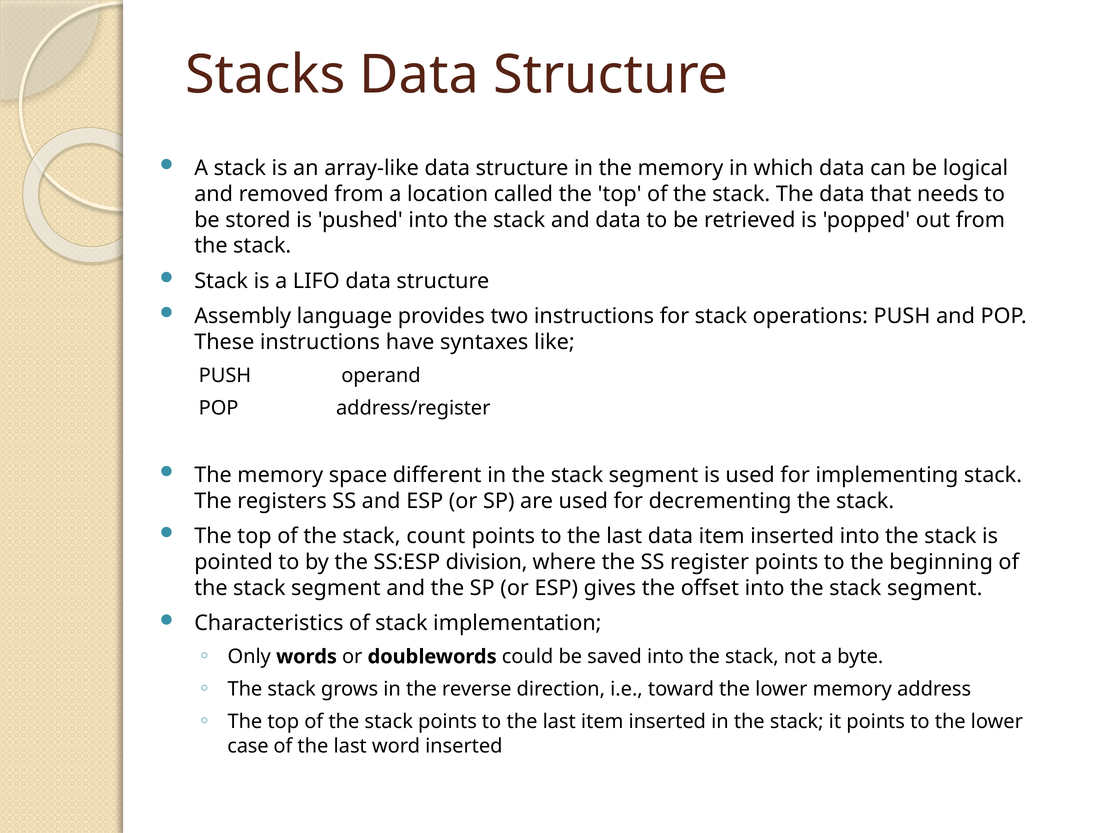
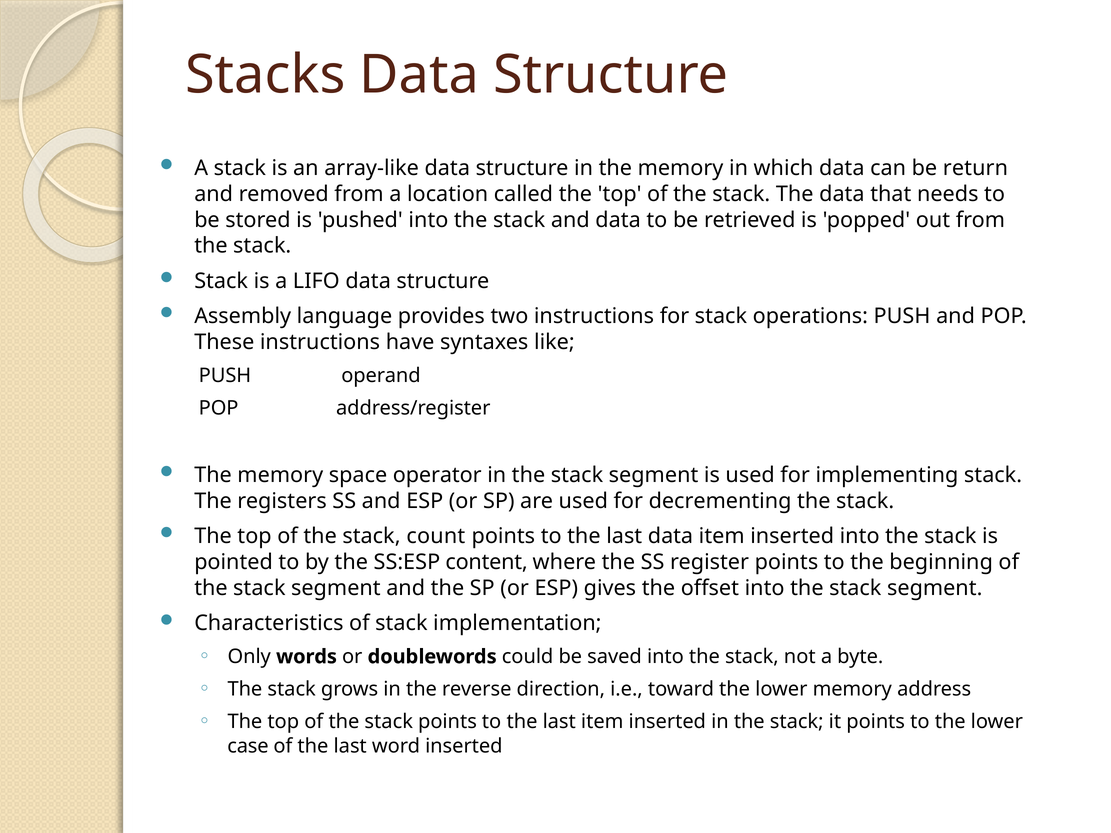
logical: logical -> return (975, 168)
different: different -> operator (437, 475)
division: division -> content (487, 562)
